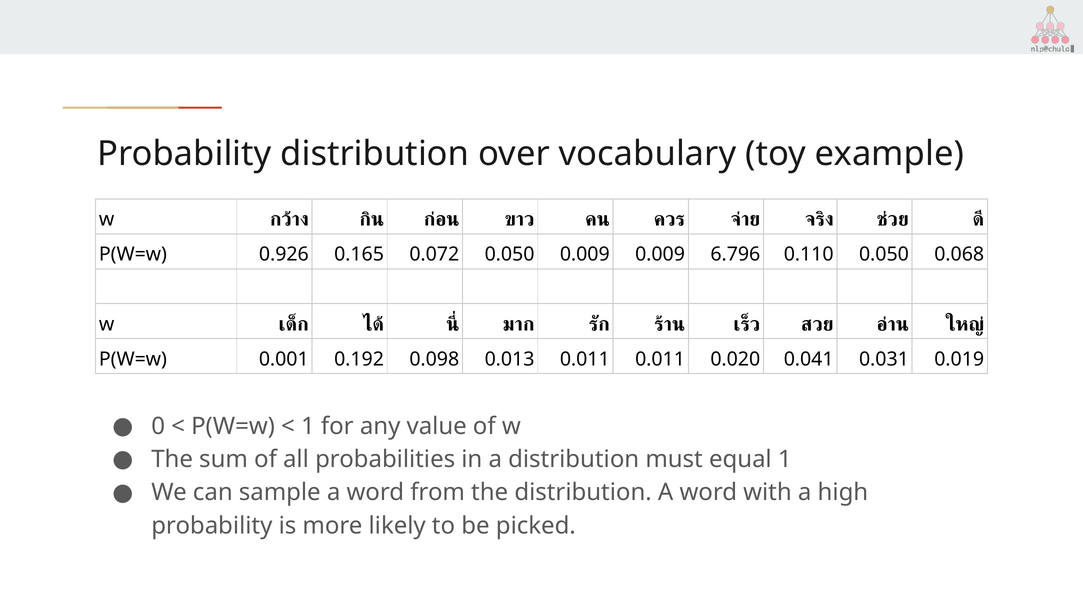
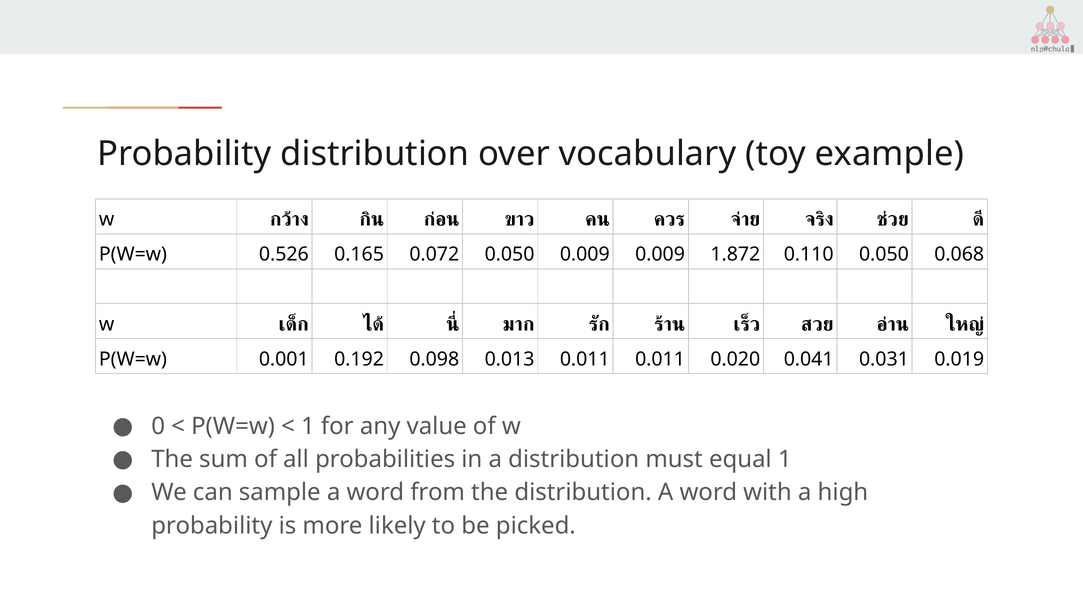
0.926: 0.926 -> 0.526 (284, 255)
6.796: 6.796 -> 1.872 (735, 255)
